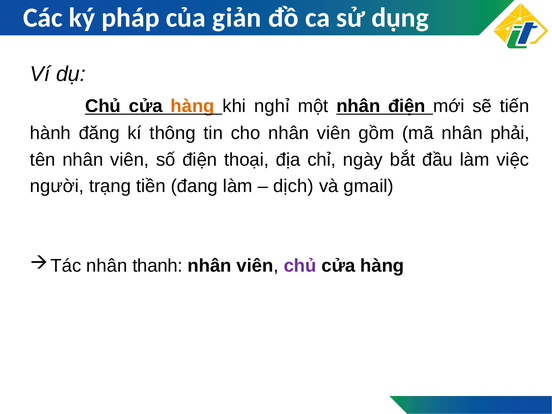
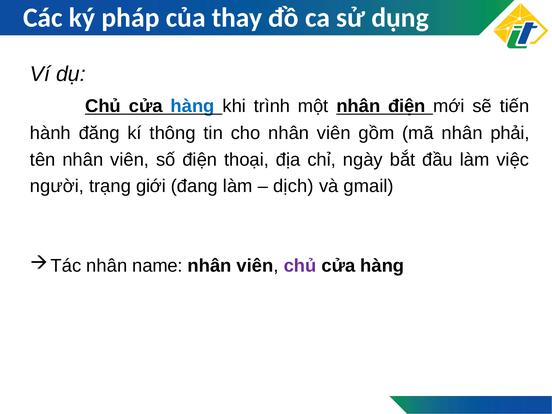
giản: giản -> thay (237, 18)
hàng colour: orange -> blue (193, 106)
nghỉ: nghỉ -> trình (272, 106)
tiền: tiền -> giới (151, 186)
thanh: thanh -> name (158, 266)
